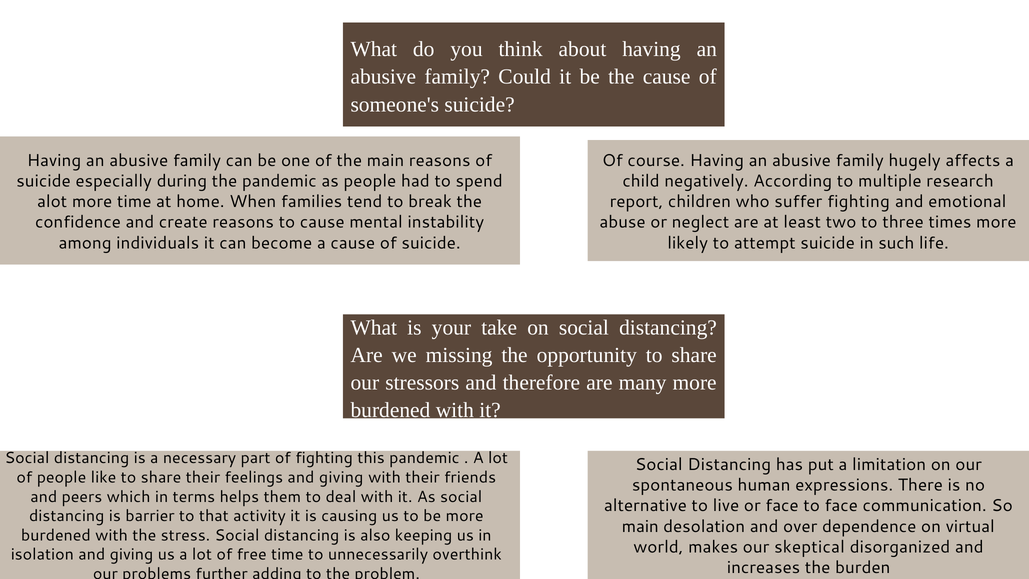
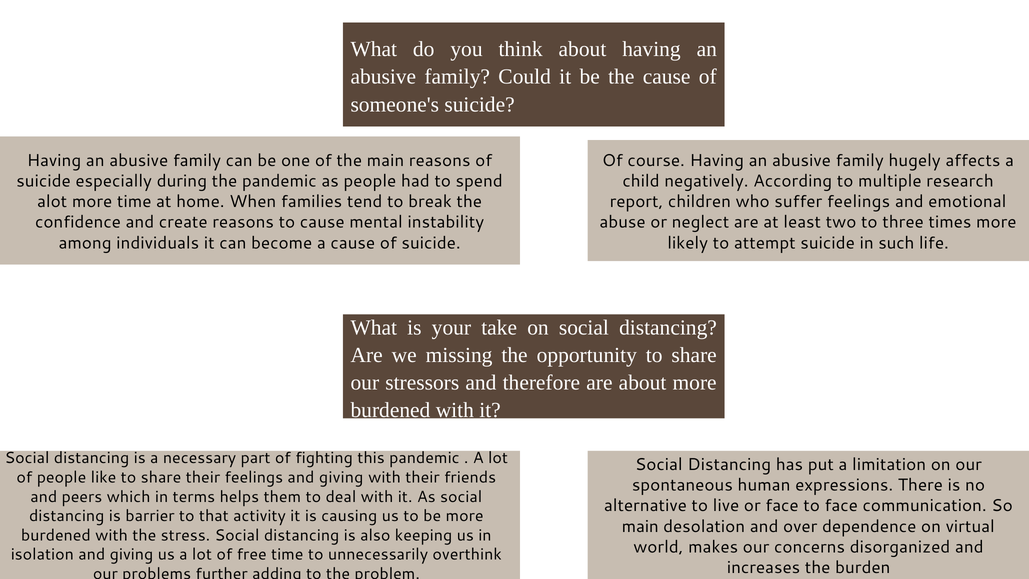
suffer fighting: fighting -> feelings (859, 202)
are many: many -> about (643, 382)
skeptical: skeptical -> concerns (810, 547)
